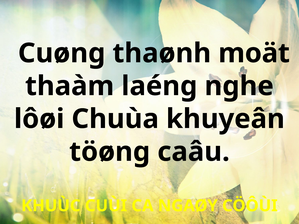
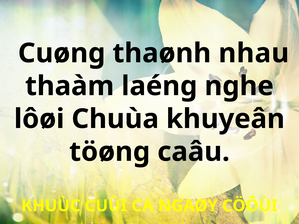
moät: moät -> nhau (254, 53)
